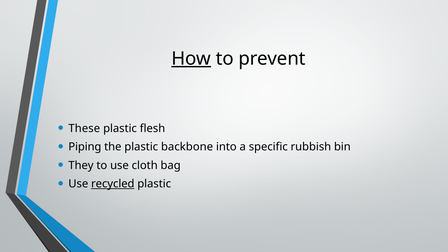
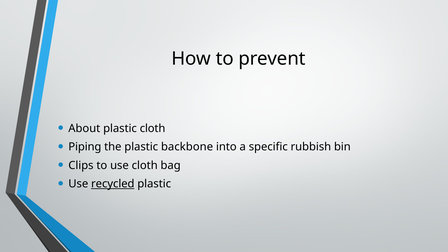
How underline: present -> none (191, 59)
These: These -> About (84, 128)
plastic flesh: flesh -> cloth (153, 128)
They: They -> Clips (81, 165)
